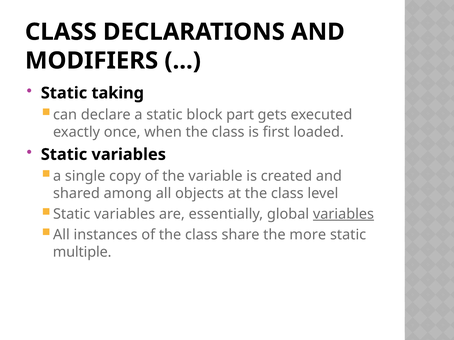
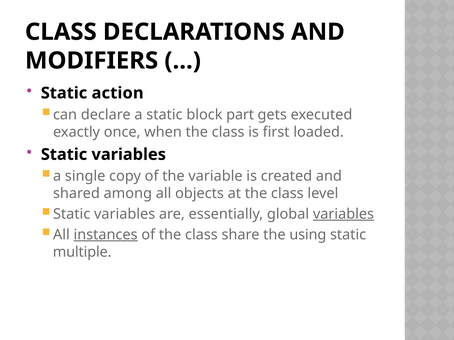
taking: taking -> action (118, 93)
instances underline: none -> present (106, 235)
more: more -> using (308, 235)
